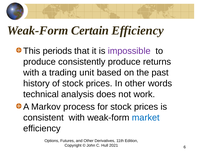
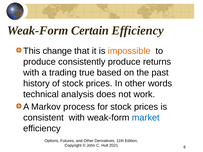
periods: periods -> change (57, 51)
impossible colour: purple -> orange (129, 51)
unit: unit -> true (87, 73)
